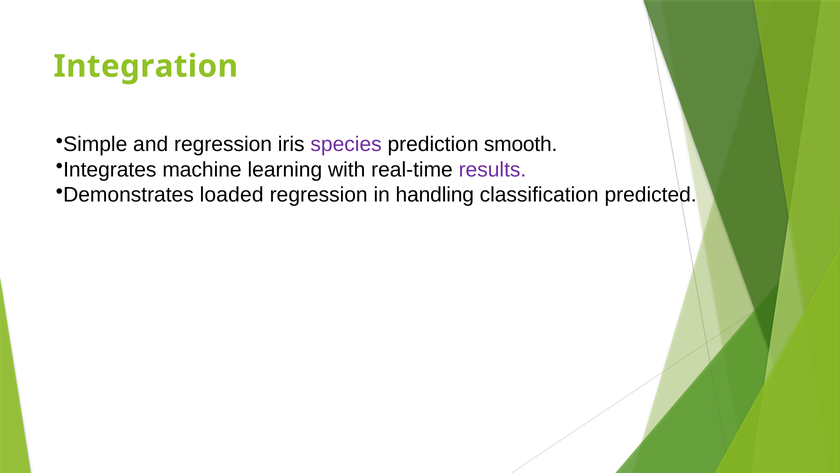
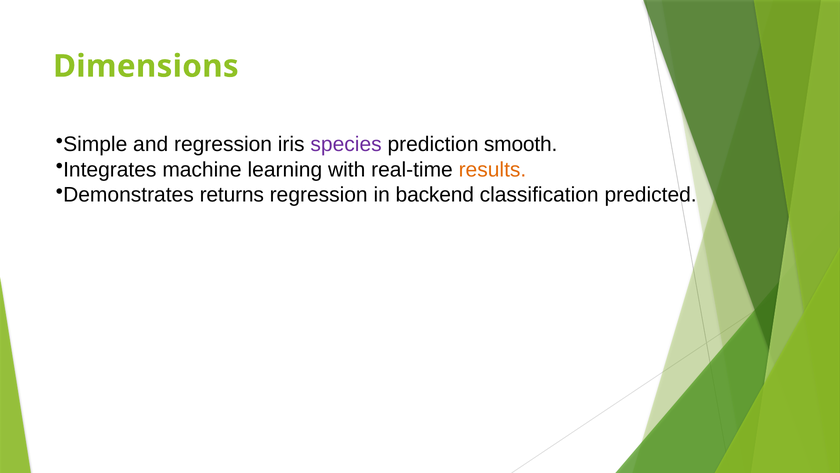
Integration: Integration -> Dimensions (146, 66)
results colour: purple -> orange (492, 170)
loaded: loaded -> returns (232, 195)
handling: handling -> backend (435, 195)
